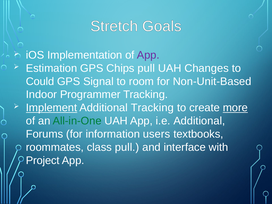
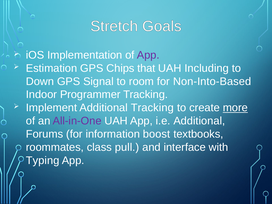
Chips pull: pull -> that (146, 68)
Changes: Changes -> Including (207, 68)
Could: Could -> Down (40, 81)
Non-Unit-Based: Non-Unit-Based -> Non-Into-Based (212, 81)
Implement underline: present -> none (52, 108)
All-in-One colour: green -> purple (77, 121)
users: users -> boost (157, 134)
Project: Project -> Typing (43, 160)
